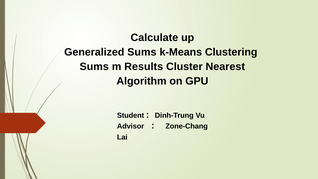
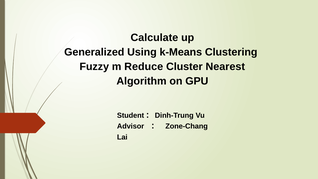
Generalized Sums: Sums -> Using (142, 52)
Sums: Sums -> Fuzzy (94, 67)
Results: Results -> Reduce (144, 67)
